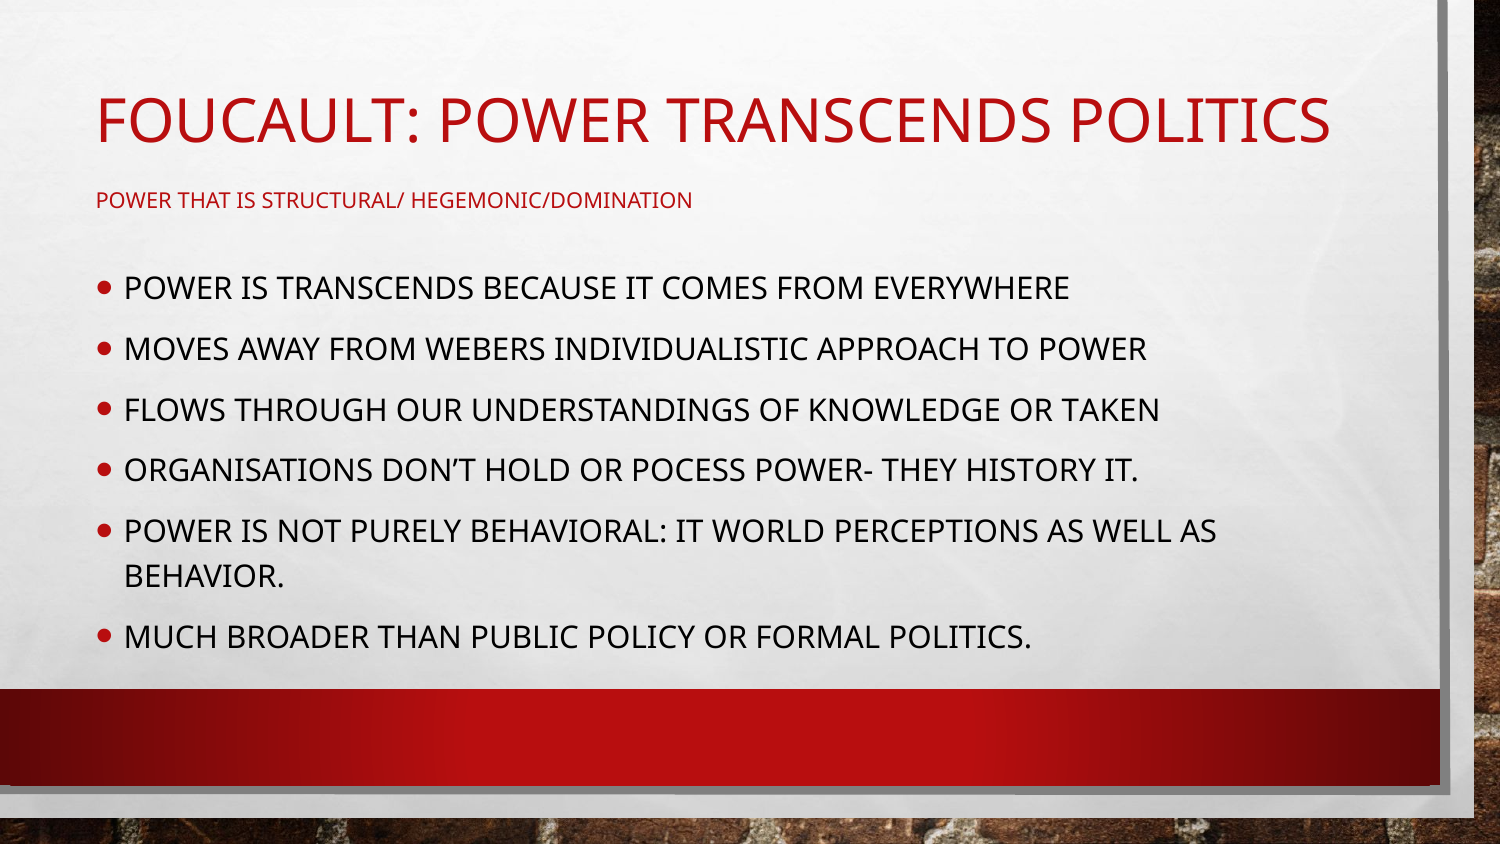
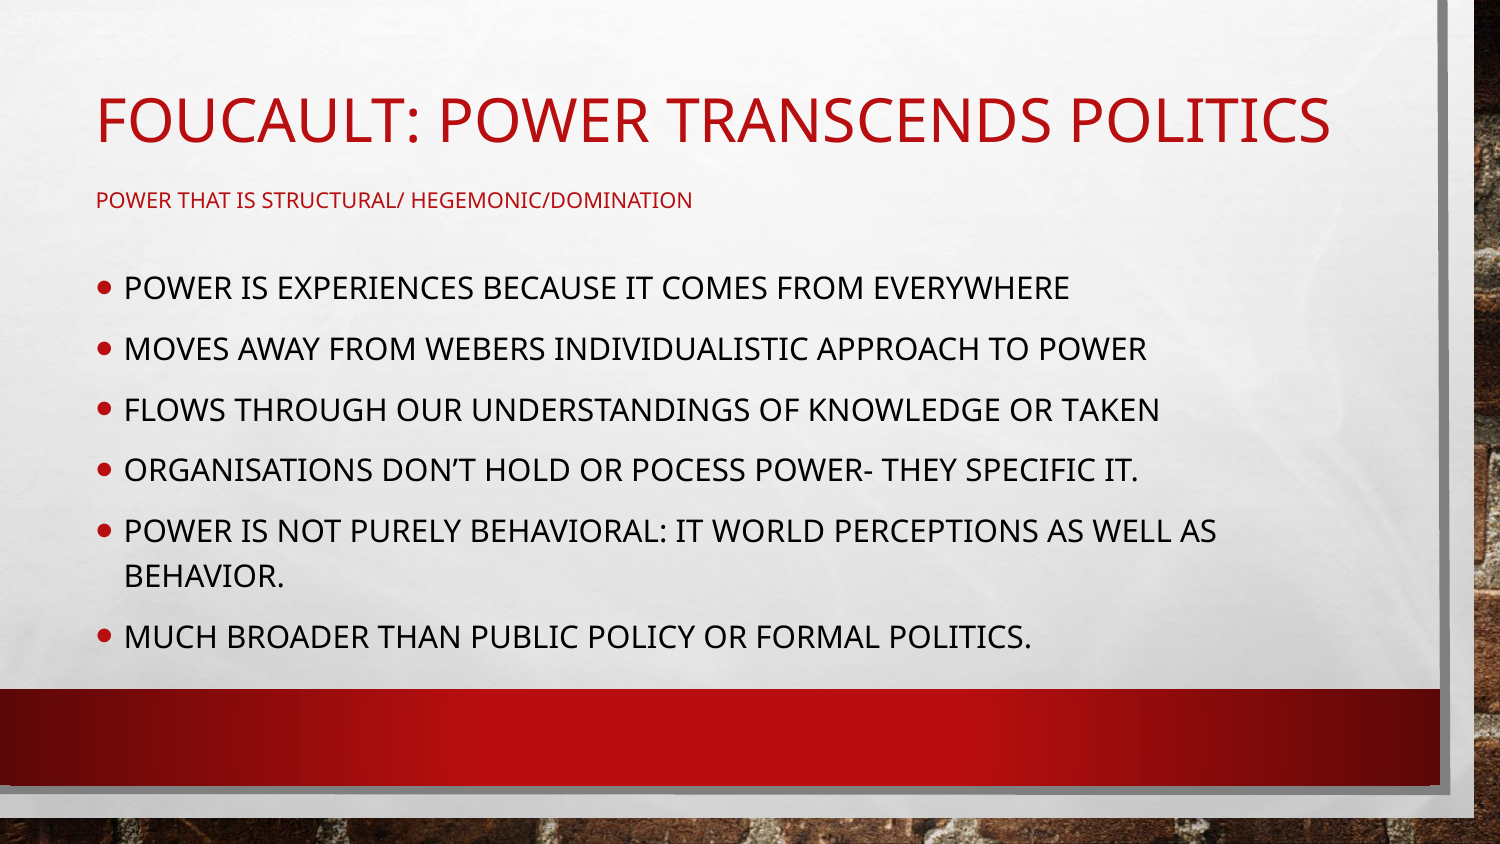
IS TRANSCENDS: TRANSCENDS -> EXPERIENCES (375, 289)
HISTORY: HISTORY -> SPECIFIC (1031, 471)
